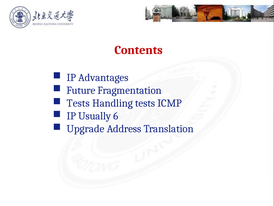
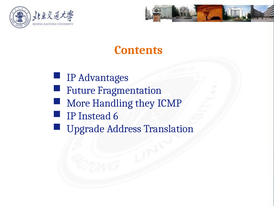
Contents colour: red -> orange (139, 50)
Tests: Tests -> More (78, 103)
Handling tests: tests -> they (145, 103)
Usually: Usually -> Instead (95, 116)
